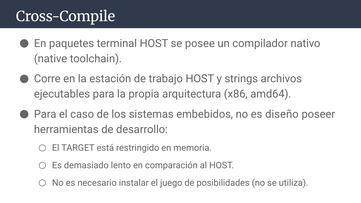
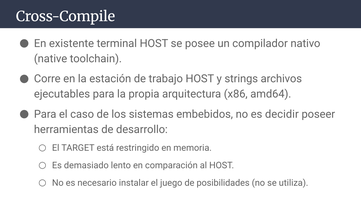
paquetes: paquetes -> existente (72, 43)
diseño: diseño -> decidir (282, 114)
